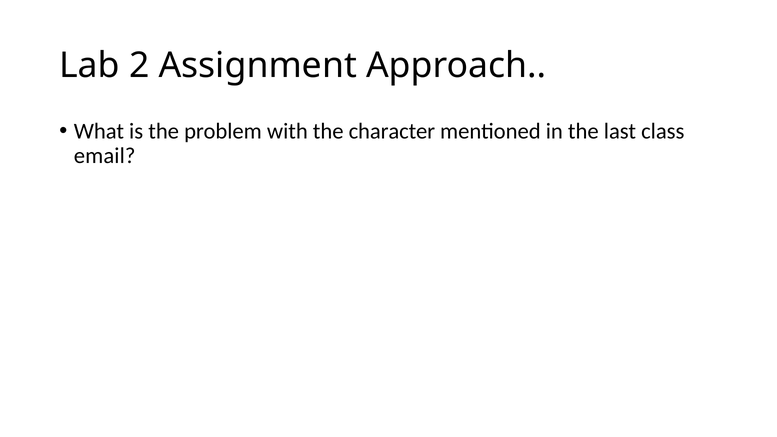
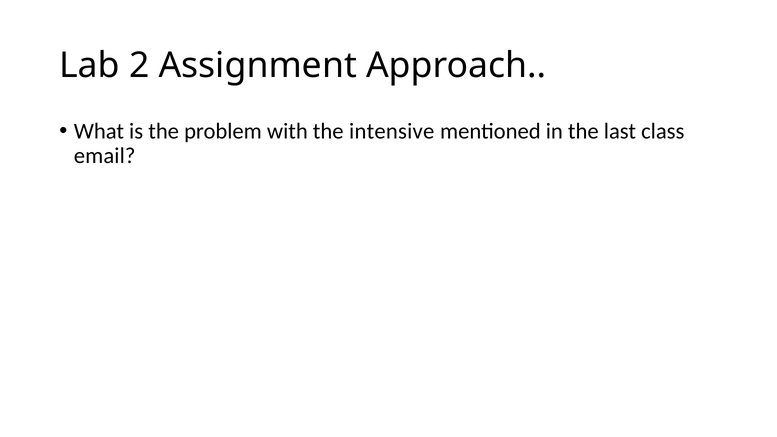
character: character -> intensive (392, 131)
